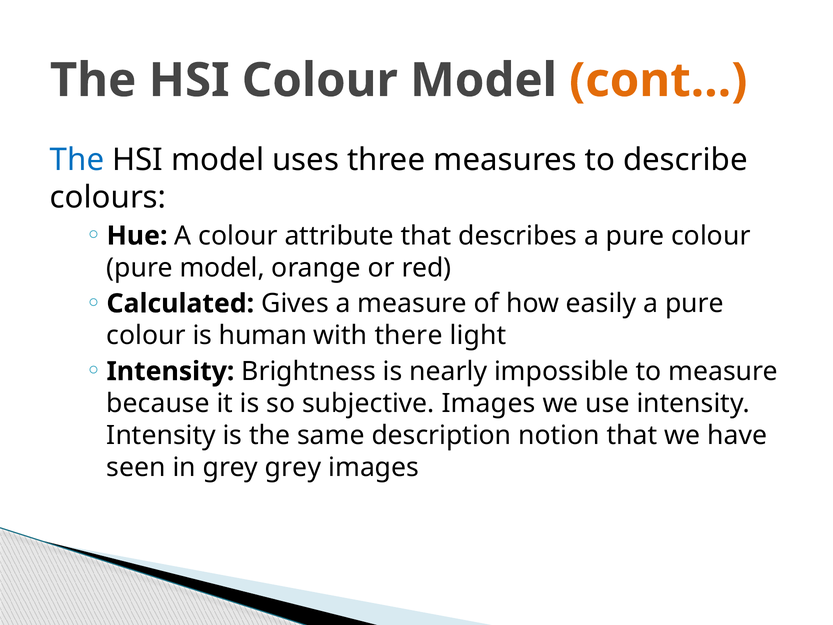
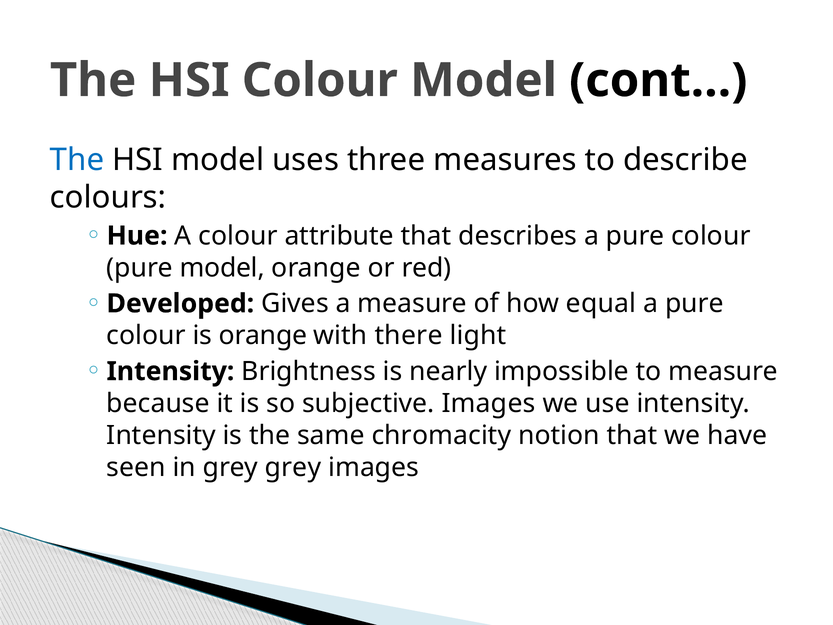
cont… colour: orange -> black (658, 80)
Calculated: Calculated -> Developed (180, 303)
easily: easily -> equal (601, 303)
is human: human -> orange (263, 335)
description: description -> chromacity (441, 435)
